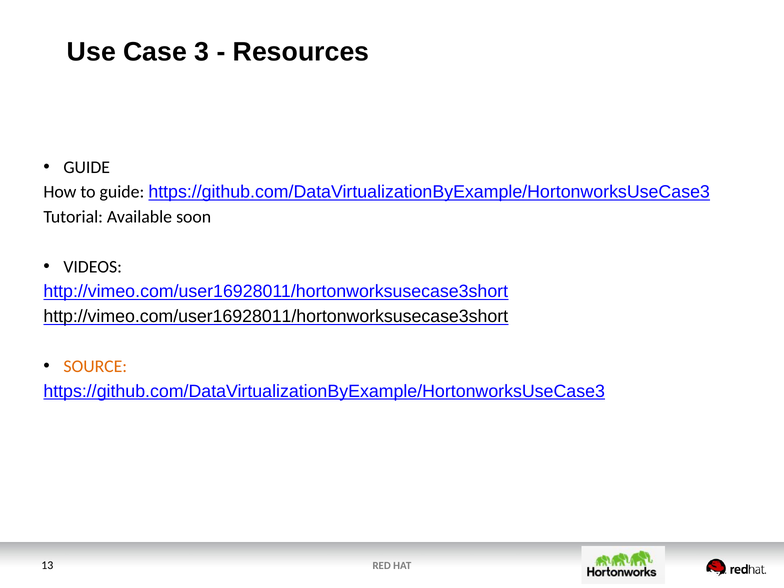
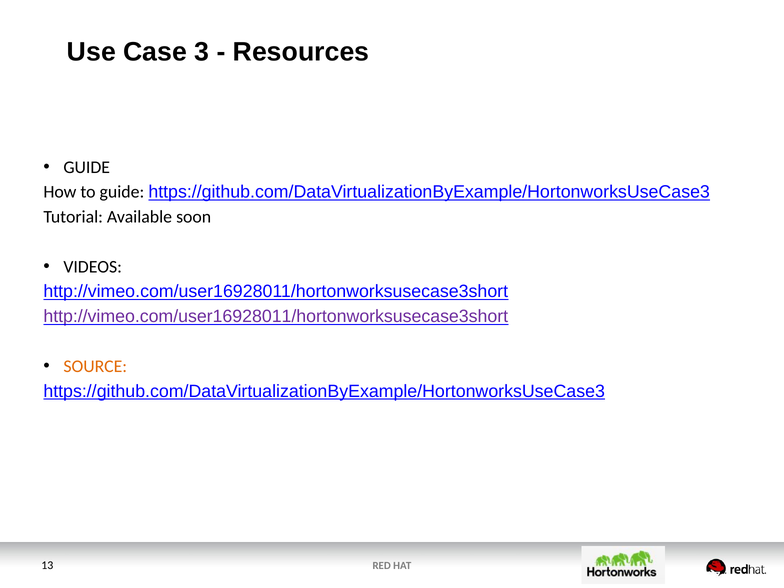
http://vimeo.com/user16928011/hortonworksusecase3short colour: black -> purple (276, 316)
